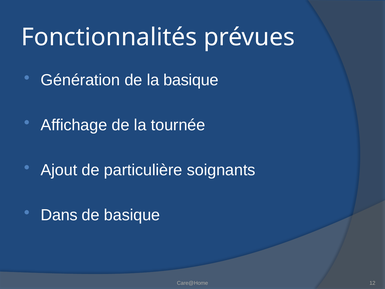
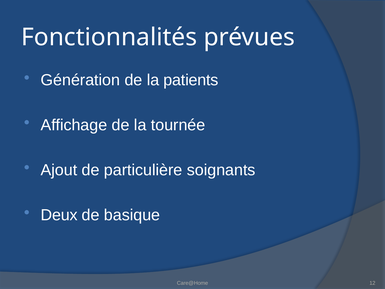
la basique: basique -> patients (191, 80)
Dans: Dans -> Deux (59, 215)
